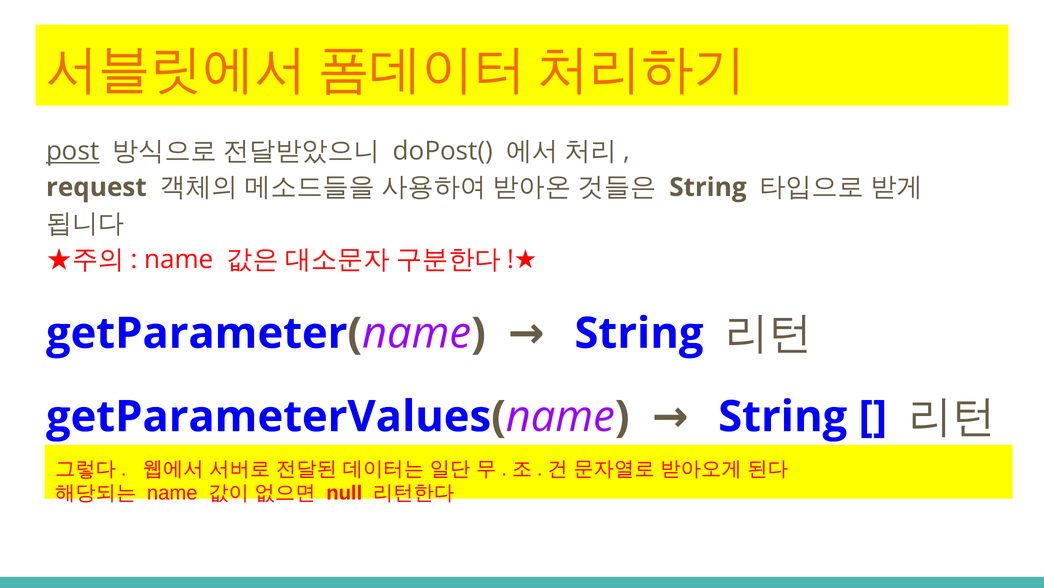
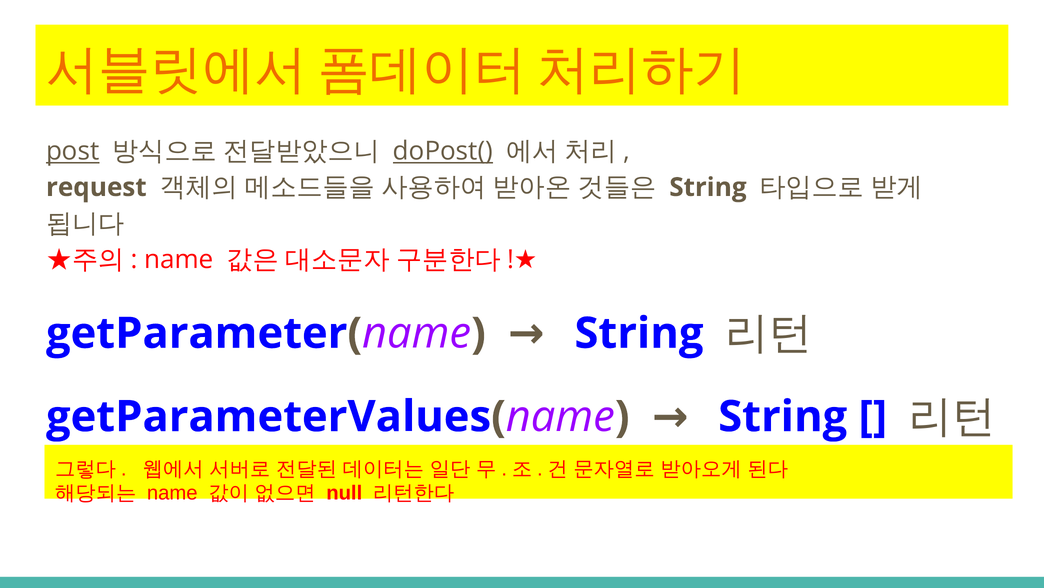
doPost( underline: none -> present (443, 151)
